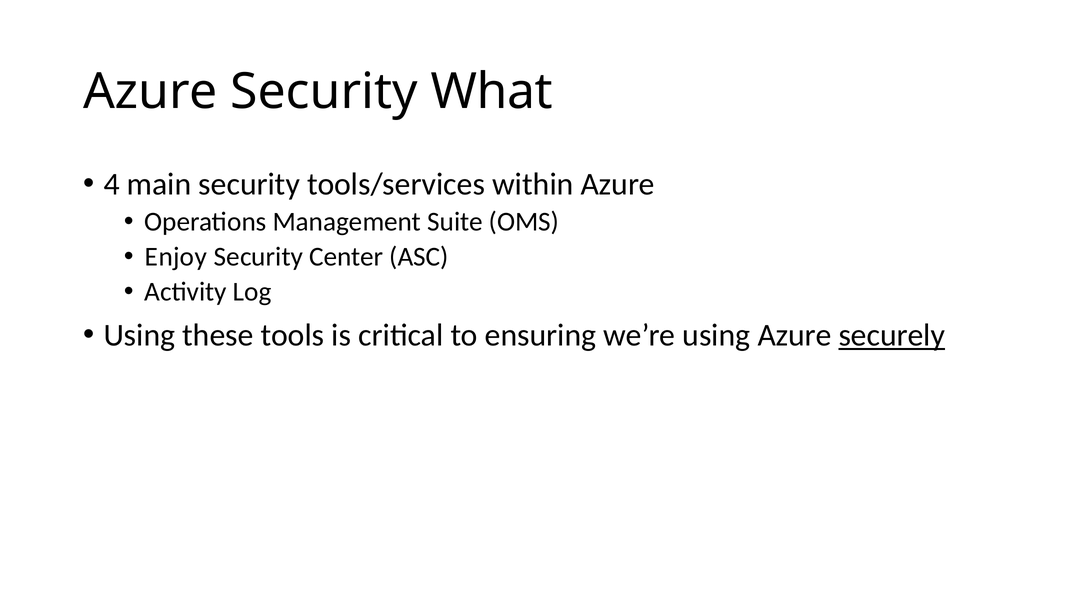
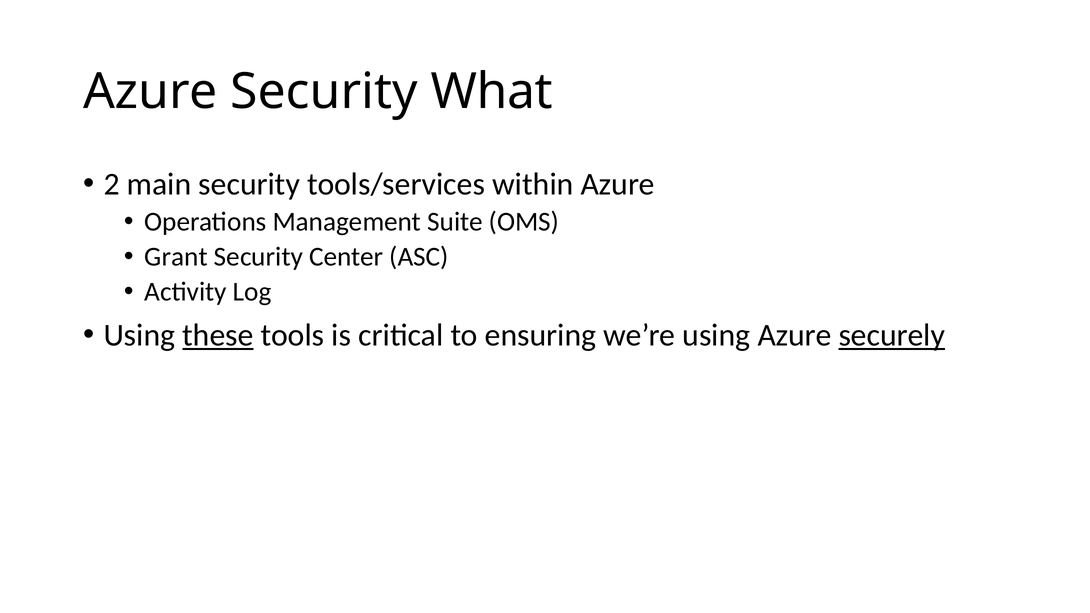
4: 4 -> 2 (112, 184)
Enjoy: Enjoy -> Grant (176, 257)
these underline: none -> present (218, 335)
